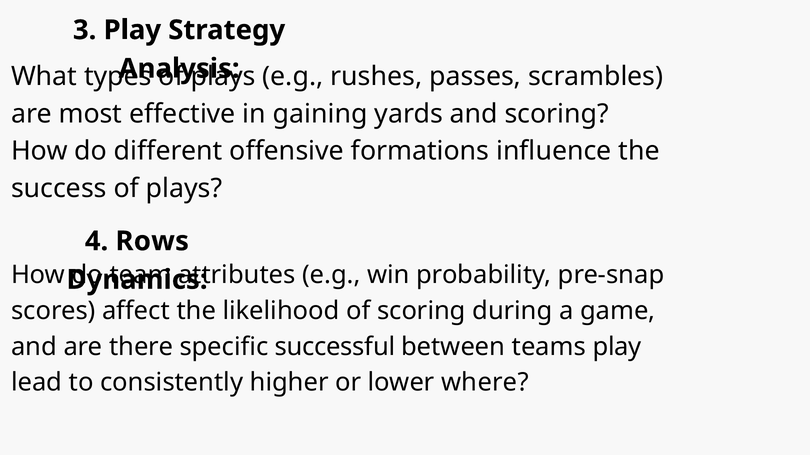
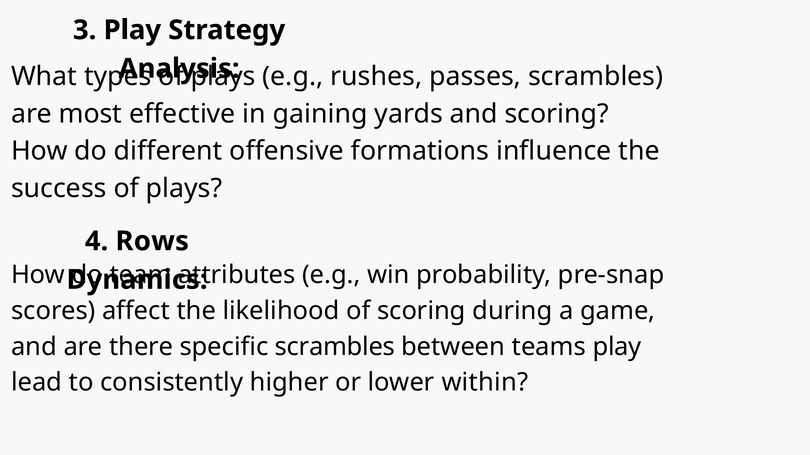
specific successful: successful -> scrambles (335, 347)
where: where -> within (485, 383)
